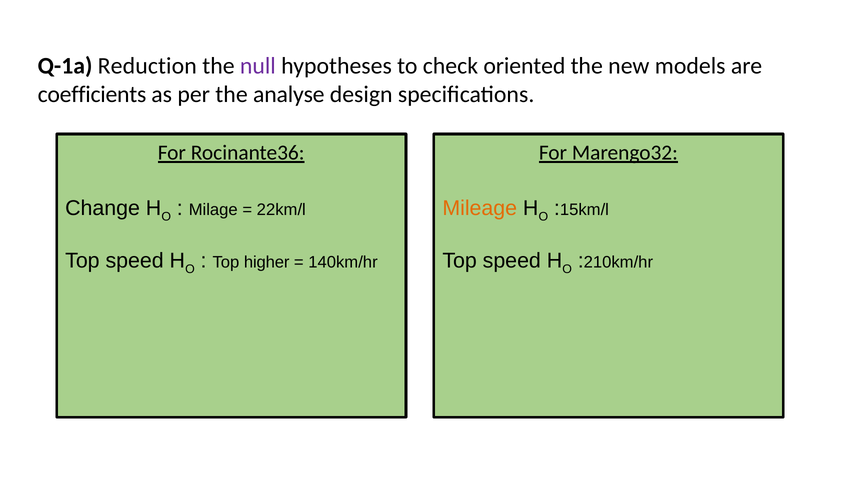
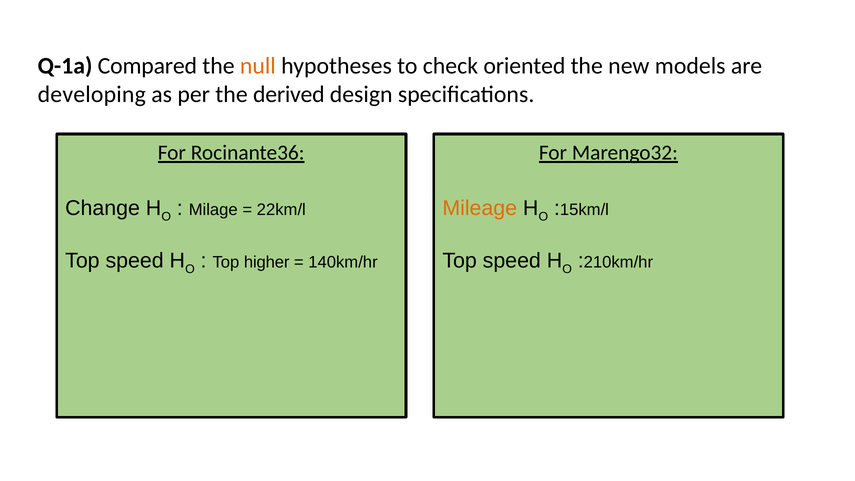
Reduction: Reduction -> Compared (147, 66)
null colour: purple -> orange (258, 66)
coefficients: coefficients -> developing (92, 95)
analyse: analyse -> derived (289, 95)
